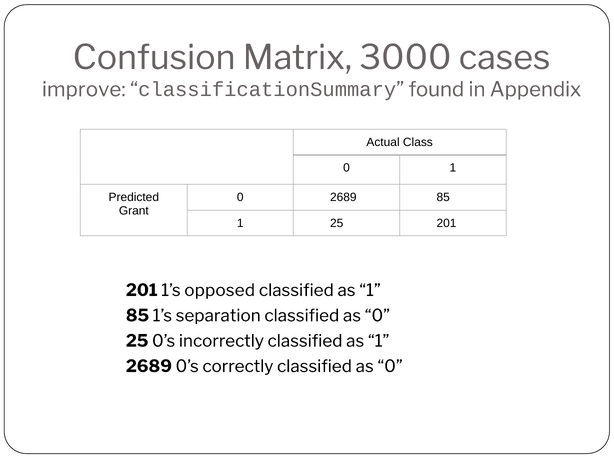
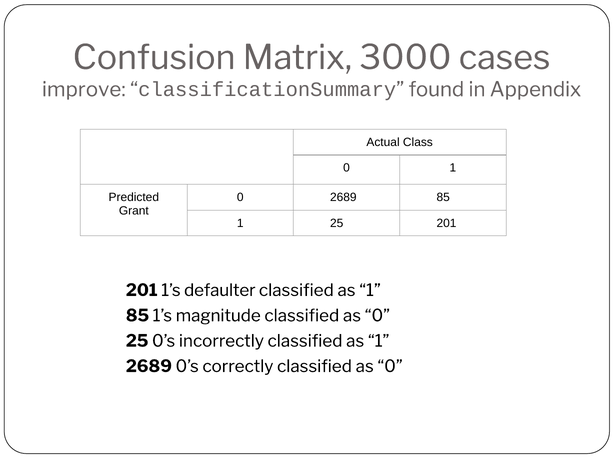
opposed: opposed -> defaulter (220, 291)
separation: separation -> magnitude (218, 316)
